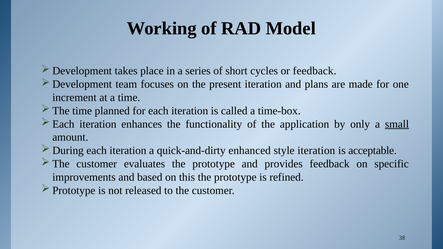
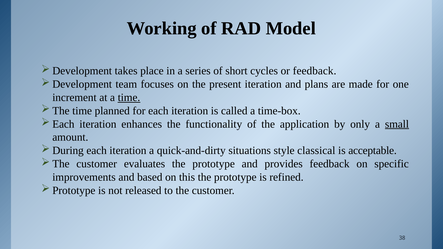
time underline: none -> present (129, 98)
enhanced: enhanced -> situations (250, 151)
style iteration: iteration -> classical (316, 151)
